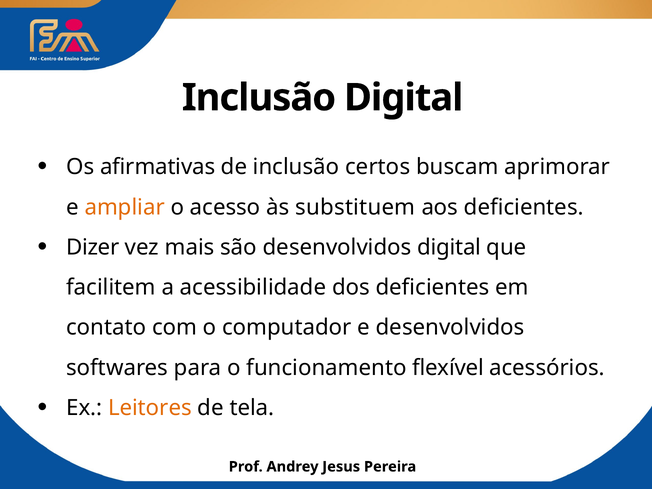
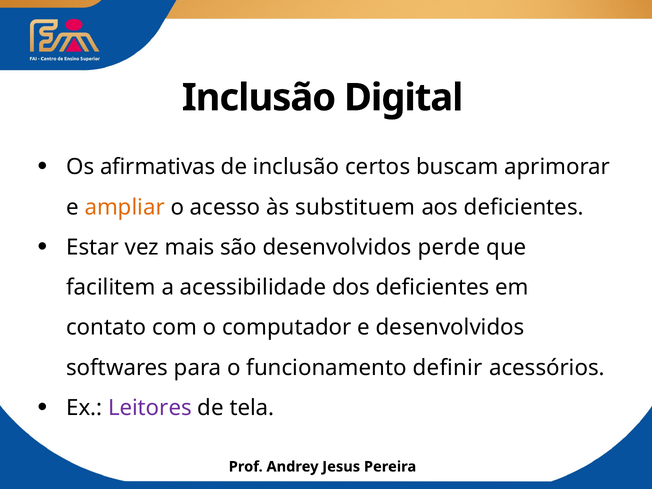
Dizer: Dizer -> Estar (93, 247)
desenvolvidos digital: digital -> perde (449, 247)
flexível: flexível -> definir (448, 368)
Leitores colour: orange -> purple (150, 408)
